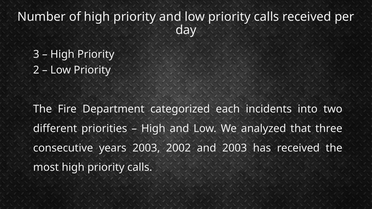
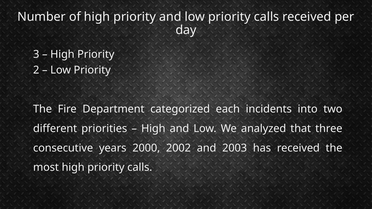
years 2003: 2003 -> 2000 (146, 148)
